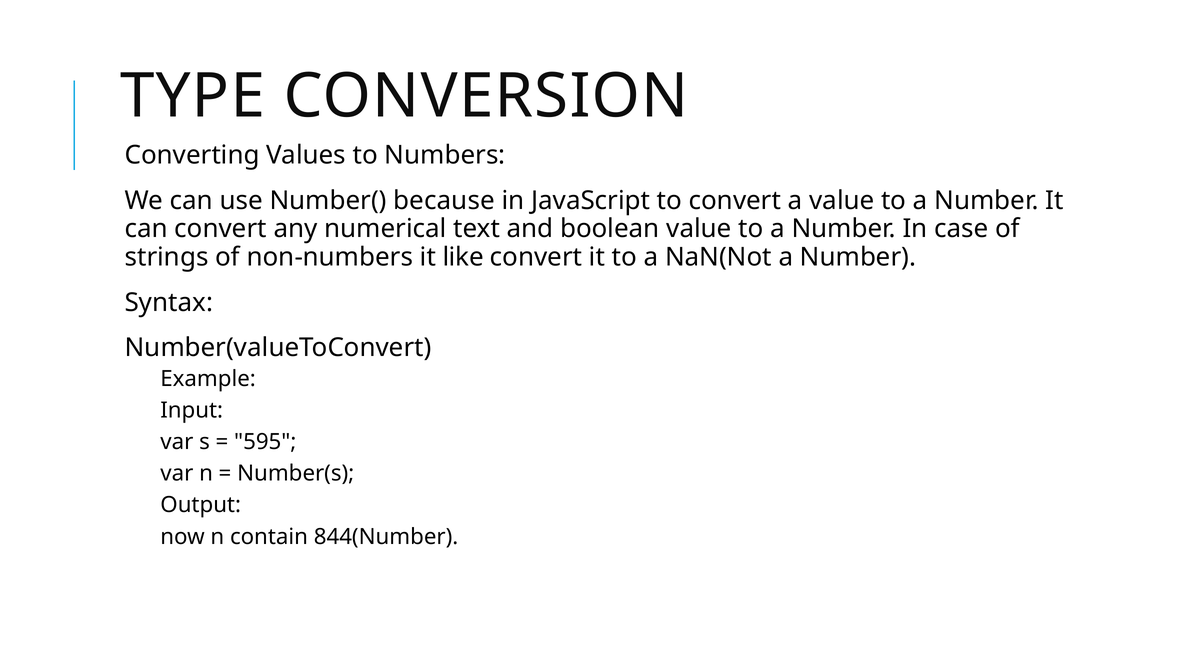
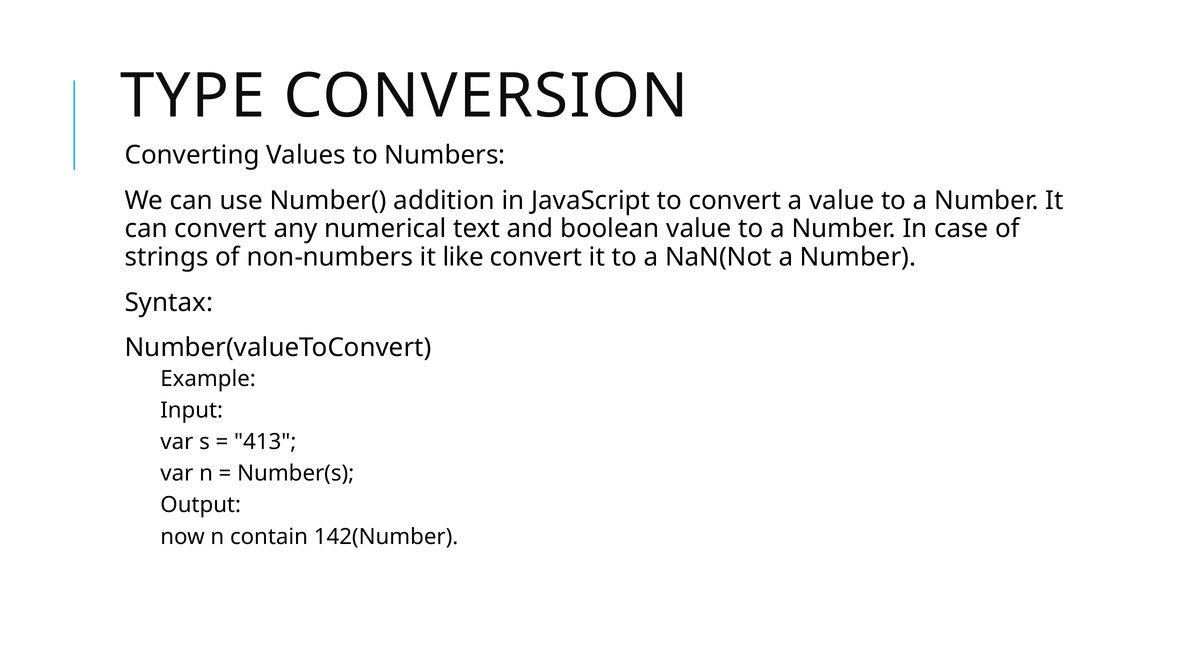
because: because -> addition (444, 201)
595: 595 -> 413 (265, 442)
844(Number: 844(Number -> 142(Number (386, 537)
